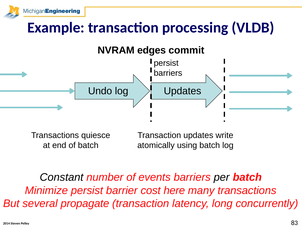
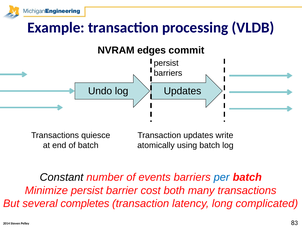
per colour: black -> blue (222, 177)
here: here -> both (174, 190)
propagate: propagate -> completes (85, 203)
concurrently: concurrently -> complicated (267, 203)
